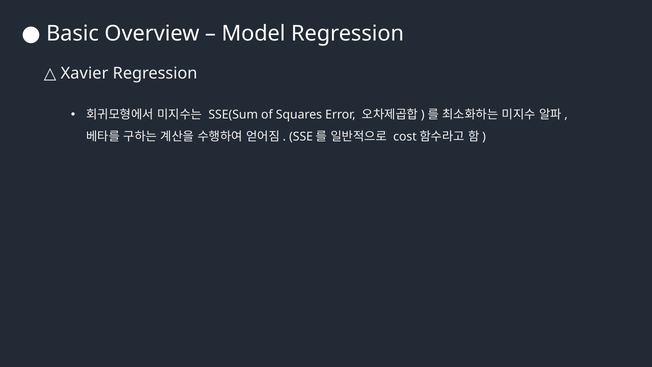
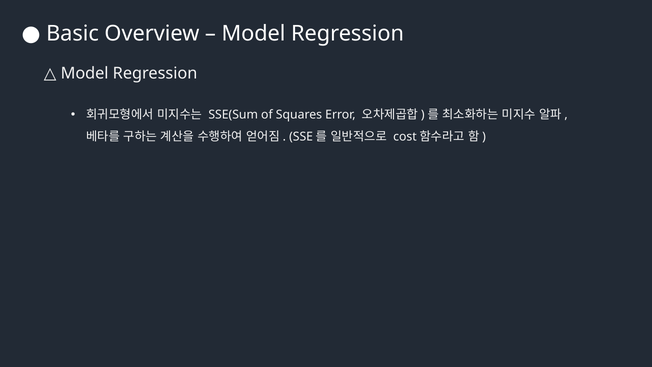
Xavier: Xavier -> Model (85, 73)
